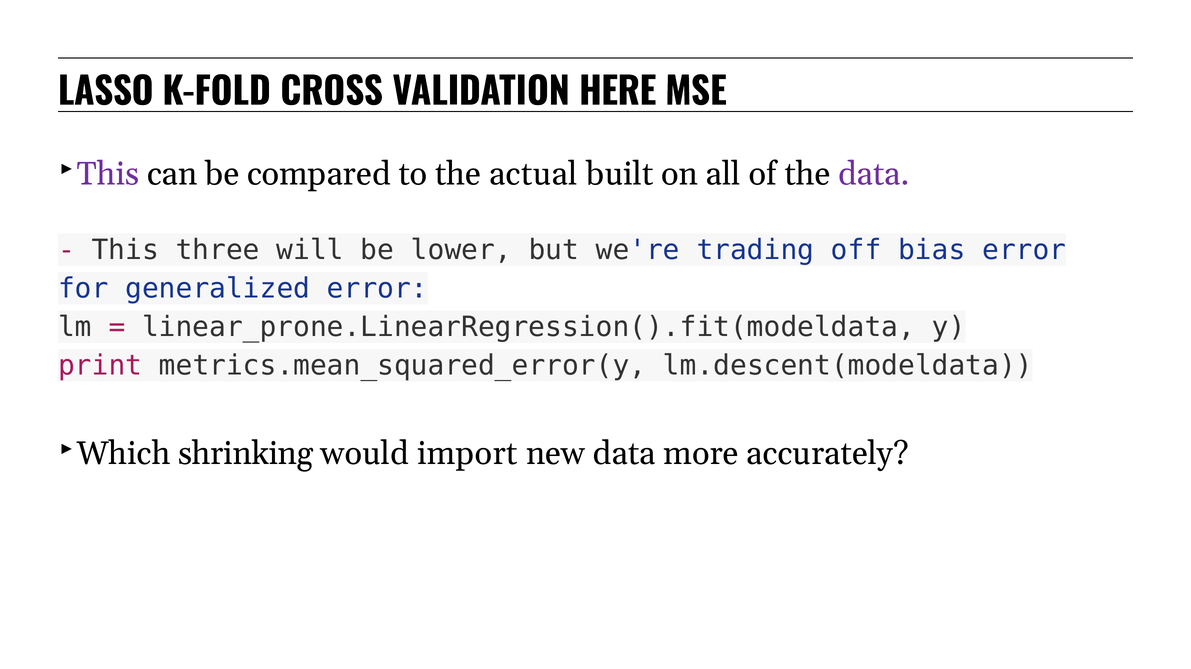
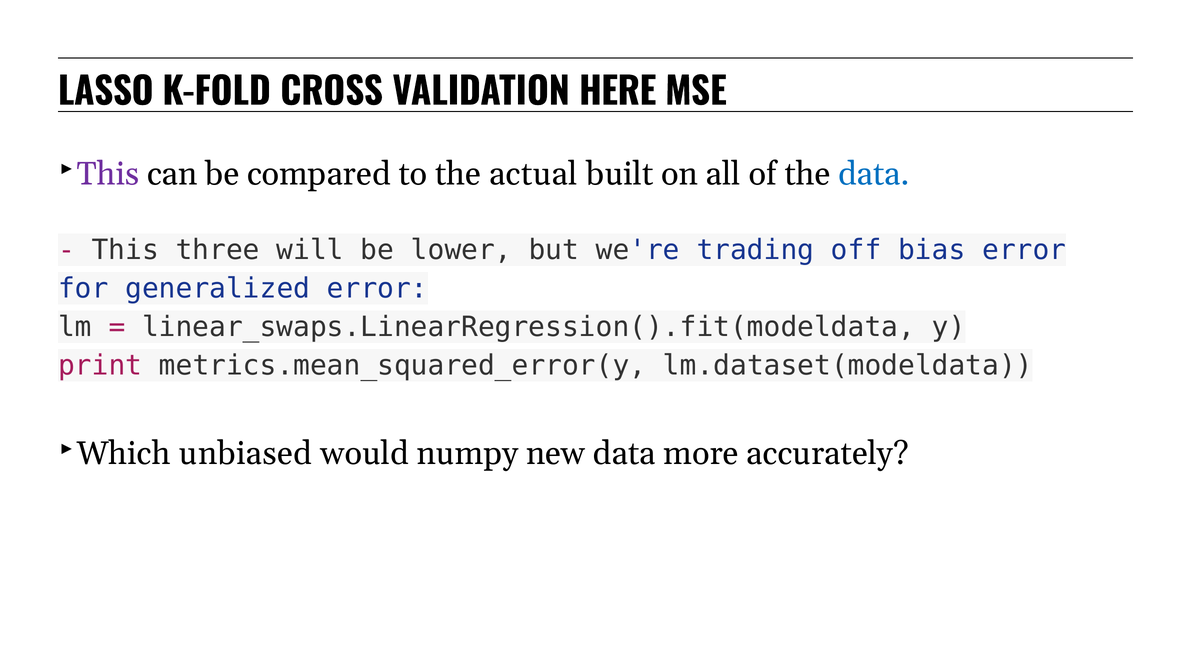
data colour: purple -> blue (874, 174)
linear_prone.LinearRegression().fit(modeldata: linear_prone.LinearRegression().fit(modeldata -> linear_swaps.LinearRegression().fit(modeldata (528, 327)
lm.descent(modeldata: lm.descent(modeldata -> lm.dataset(modeldata (848, 366)
shrinking: shrinking -> unbiased (245, 453)
import: import -> numpy (467, 453)
